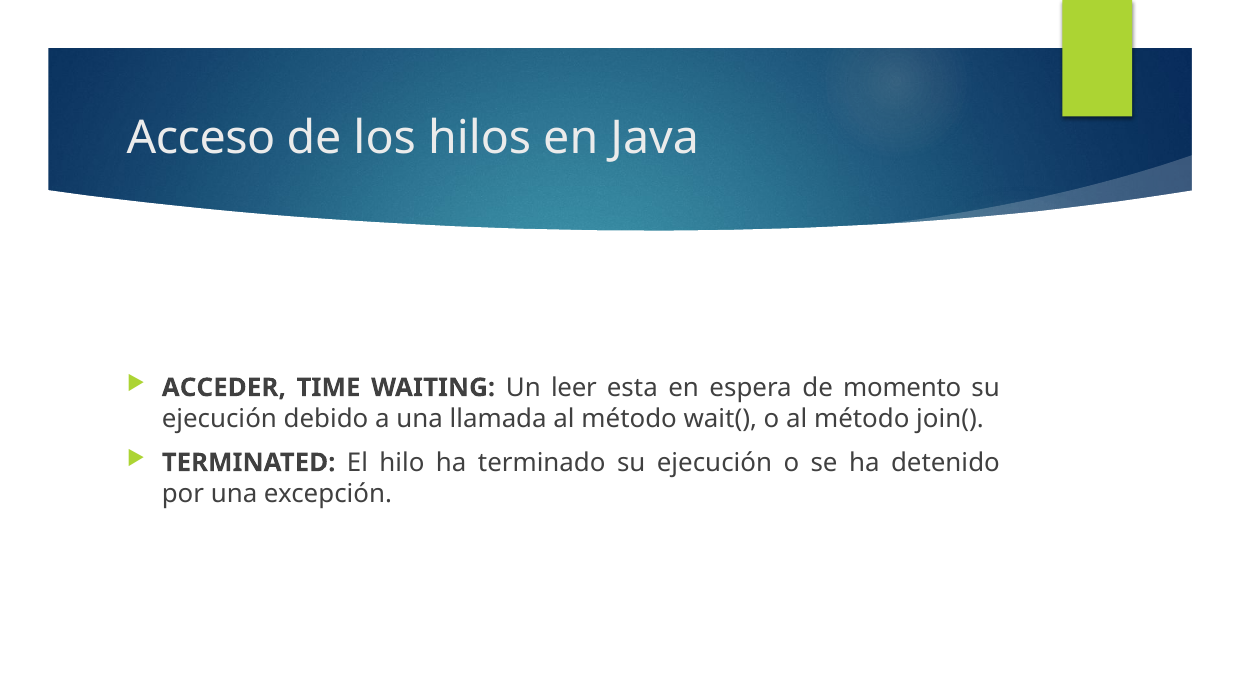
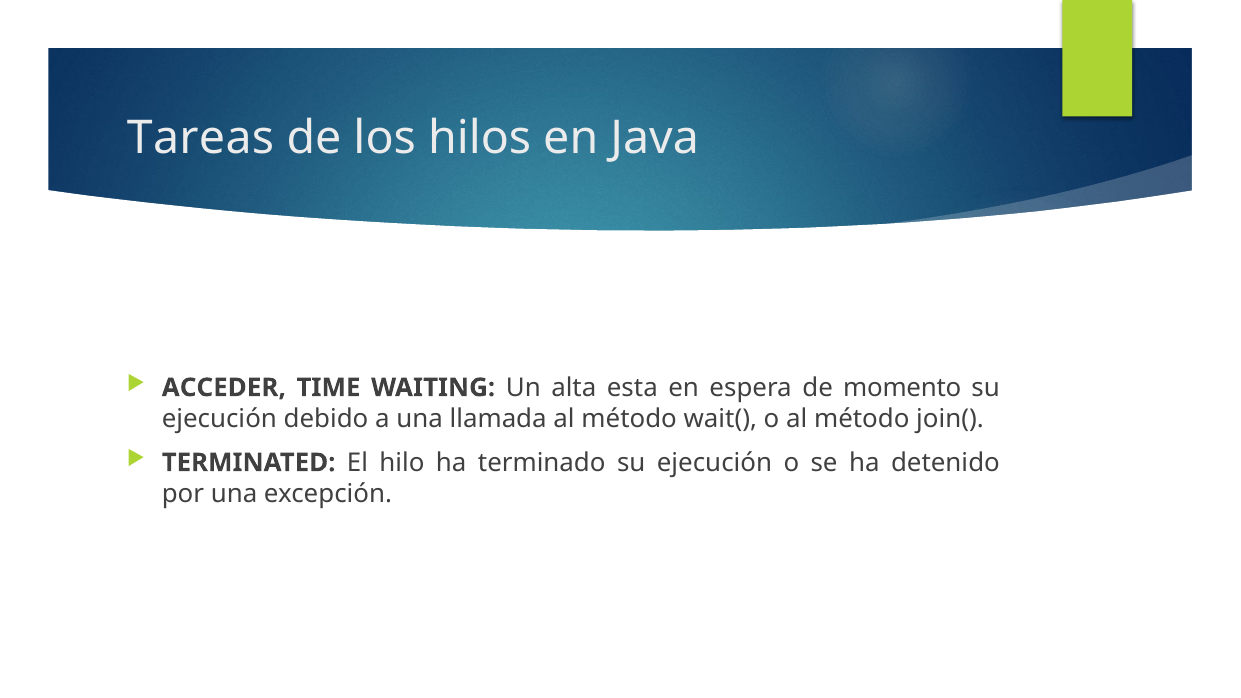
Acceso: Acceso -> Tareas (201, 138)
leer: leer -> alta (574, 388)
